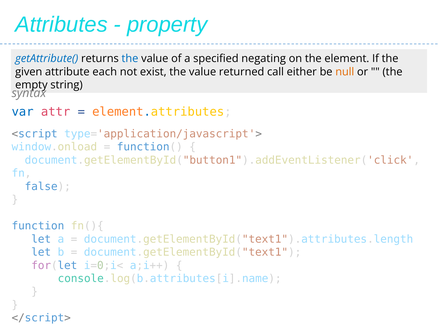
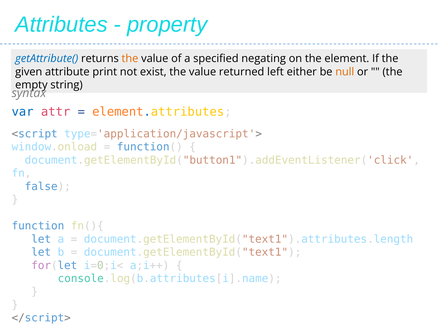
the colour: blue -> orange (130, 59)
each: each -> print (105, 72)
call: call -> left (275, 72)
